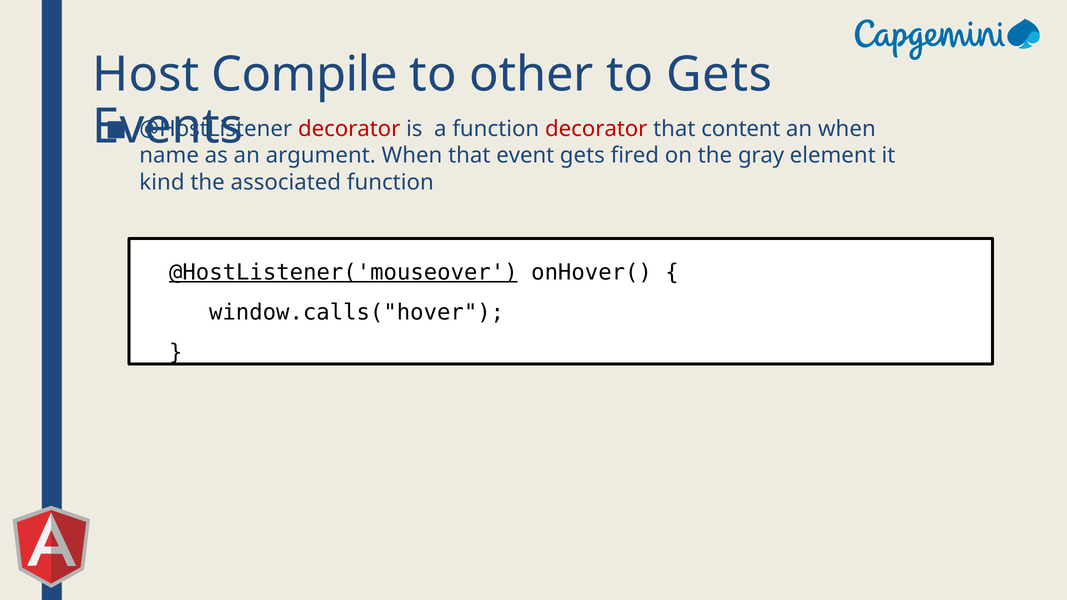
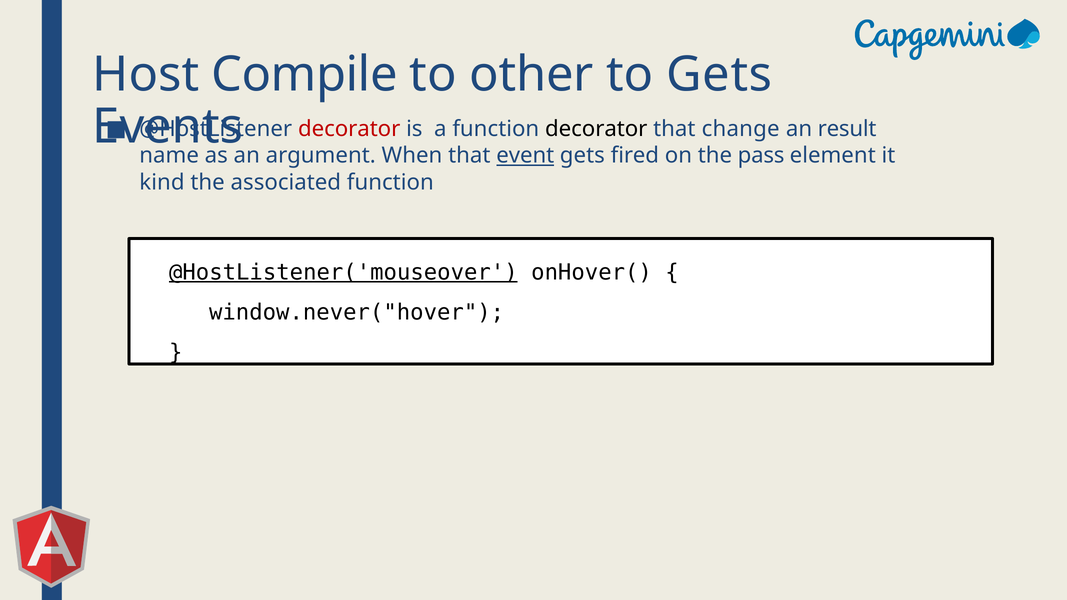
decorator colour: red -> black (596, 129)
content: content -> change (741, 129)
an when: when -> result (847, 129)
event underline: none -> present (525, 156)
gray: gray -> pass (761, 156)
window.calls("hover: window.calls("hover -> window.never("hover (357, 312)
